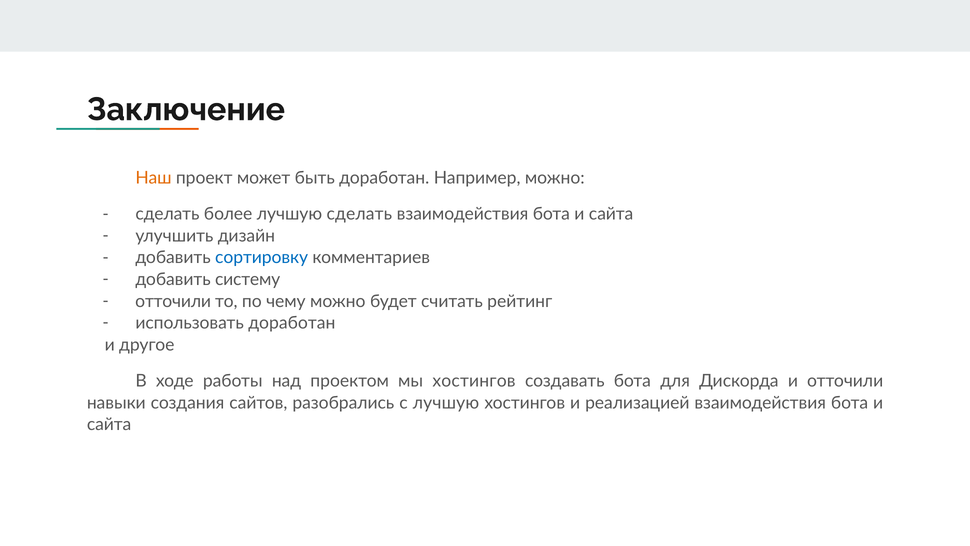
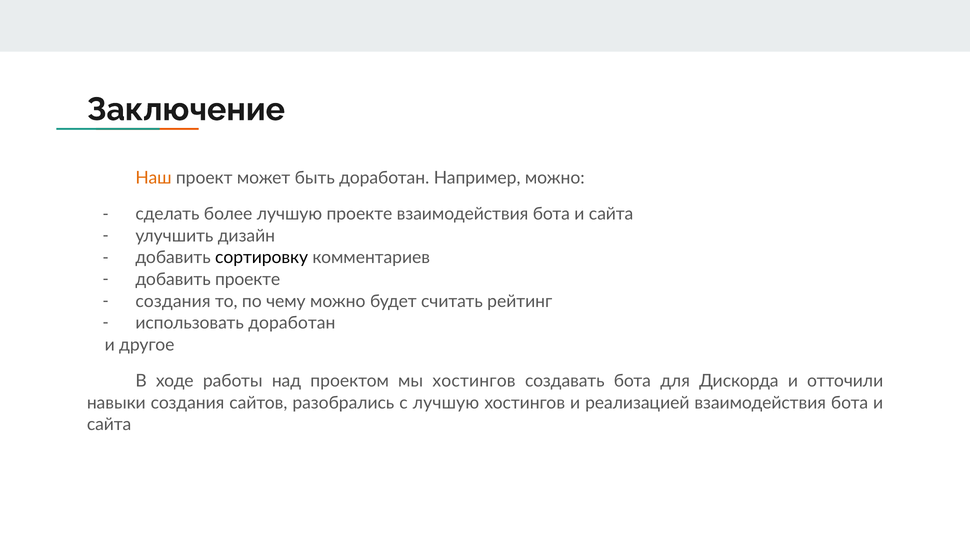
лучшую сделать: сделать -> проекте (359, 214)
сортировку colour: blue -> black (262, 257)
добавить систему: систему -> проекте (248, 279)
отточили: отточили -> создания (173, 301)
